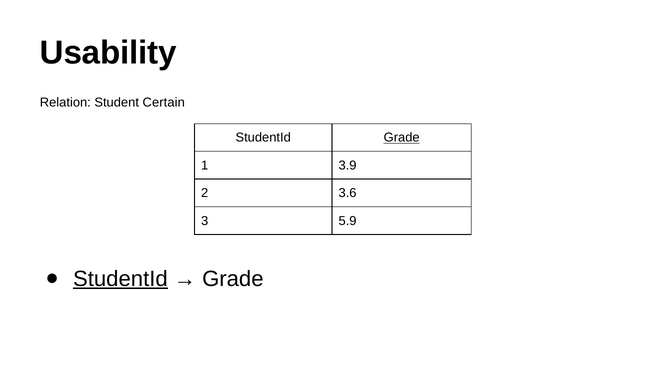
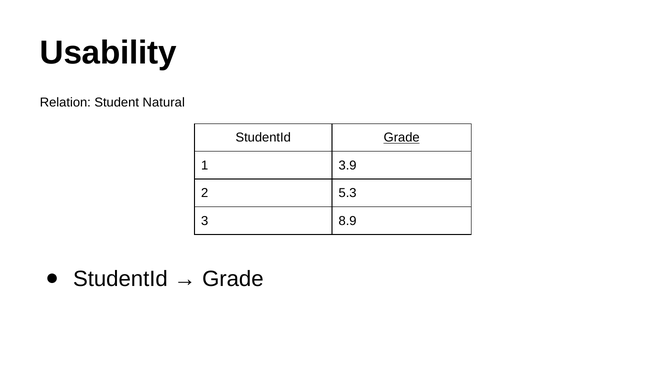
Certain: Certain -> Natural (164, 102)
3.6: 3.6 -> 5.3 (348, 193)
5.9: 5.9 -> 8.9 (348, 221)
StudentId underline: present -> none (120, 279)
